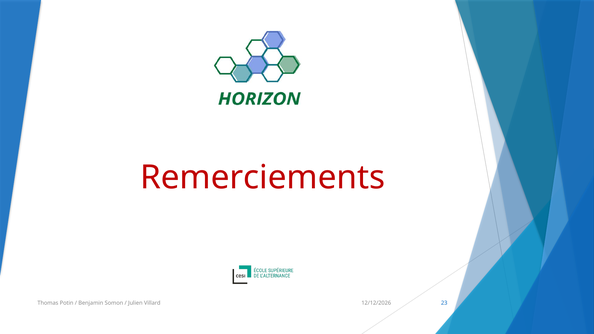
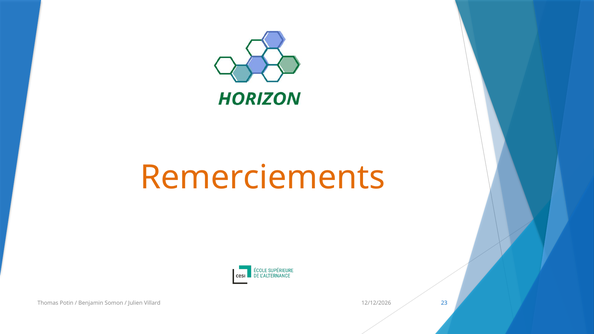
Remerciements colour: red -> orange (263, 177)
